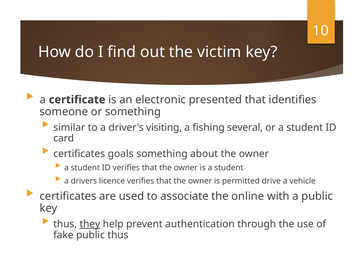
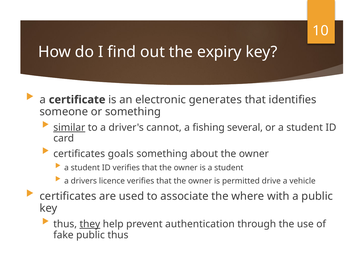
victim: victim -> expiry (219, 52)
presented: presented -> generates (215, 100)
similar underline: none -> present (69, 128)
visiting: visiting -> cannot (164, 128)
online: online -> where (248, 196)
